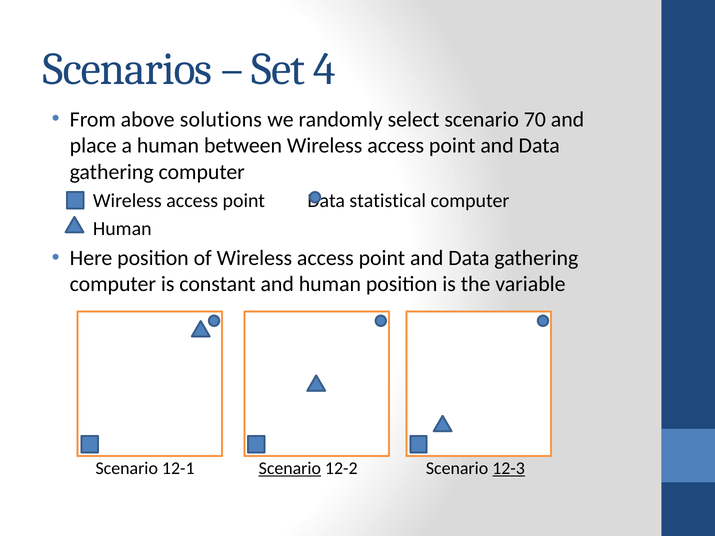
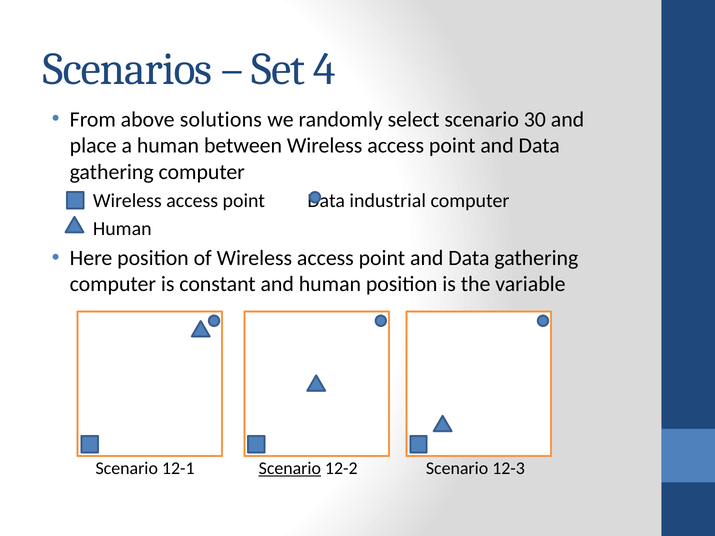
70: 70 -> 30 (535, 119)
statistical: statistical -> industrial (388, 201)
12-3 underline: present -> none (509, 468)
